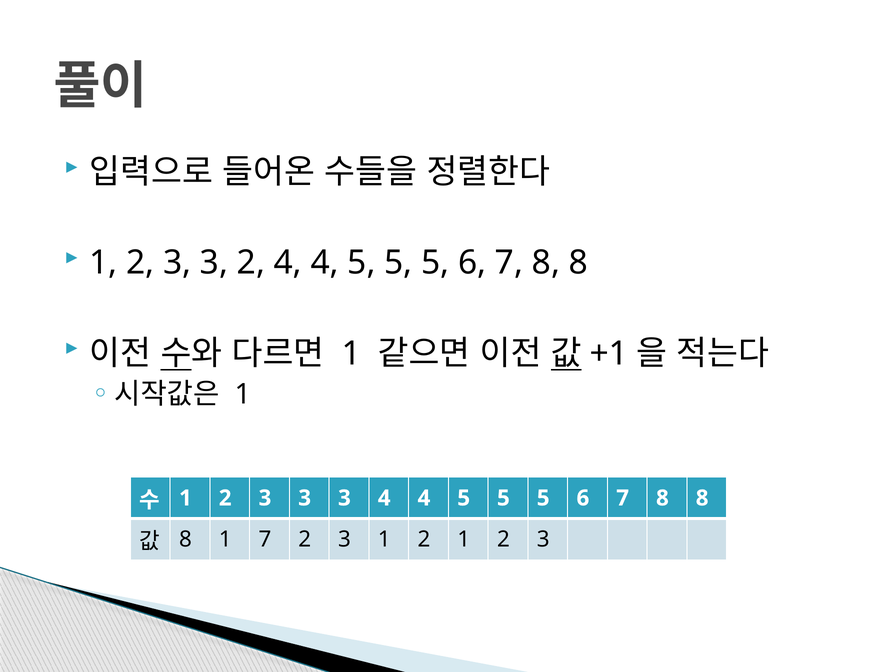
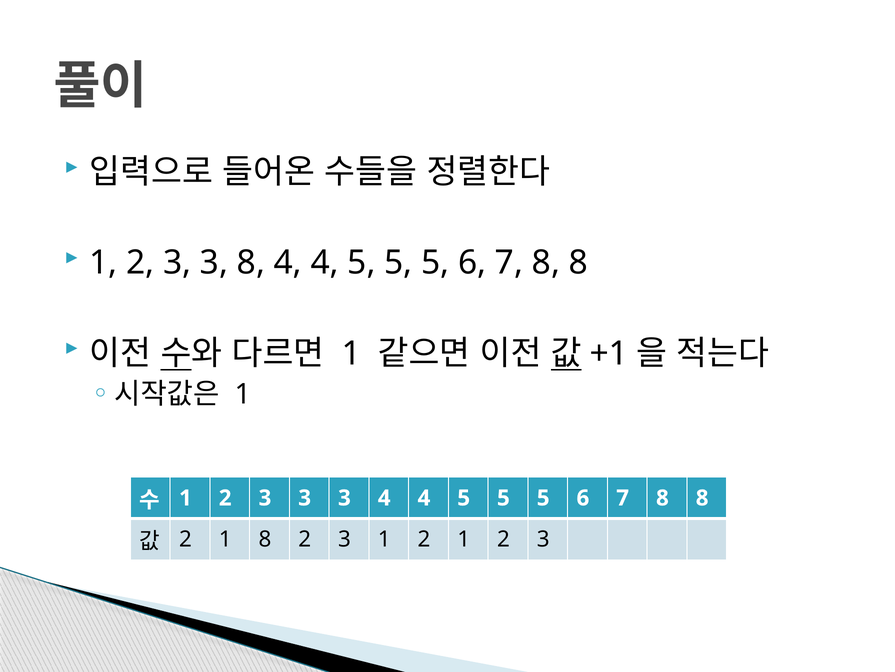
3 2: 2 -> 8 (251, 262)
8: 8 -> 2 (185, 539)
1 7: 7 -> 8 (265, 539)
